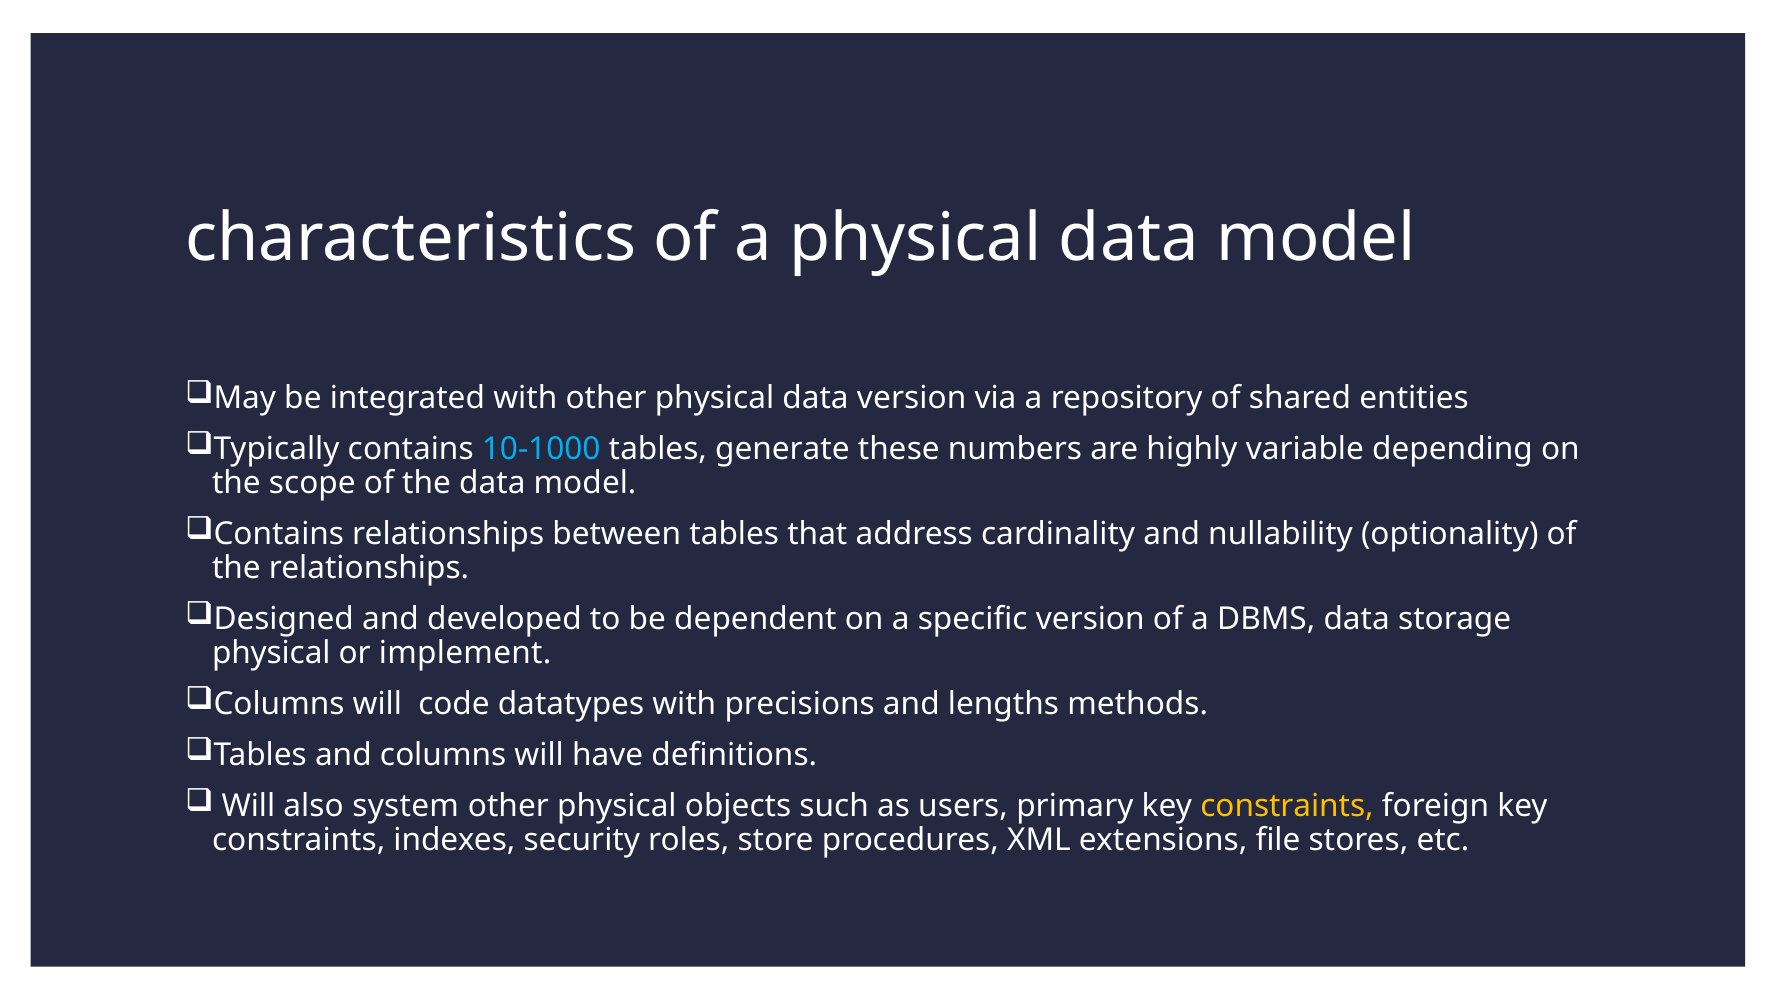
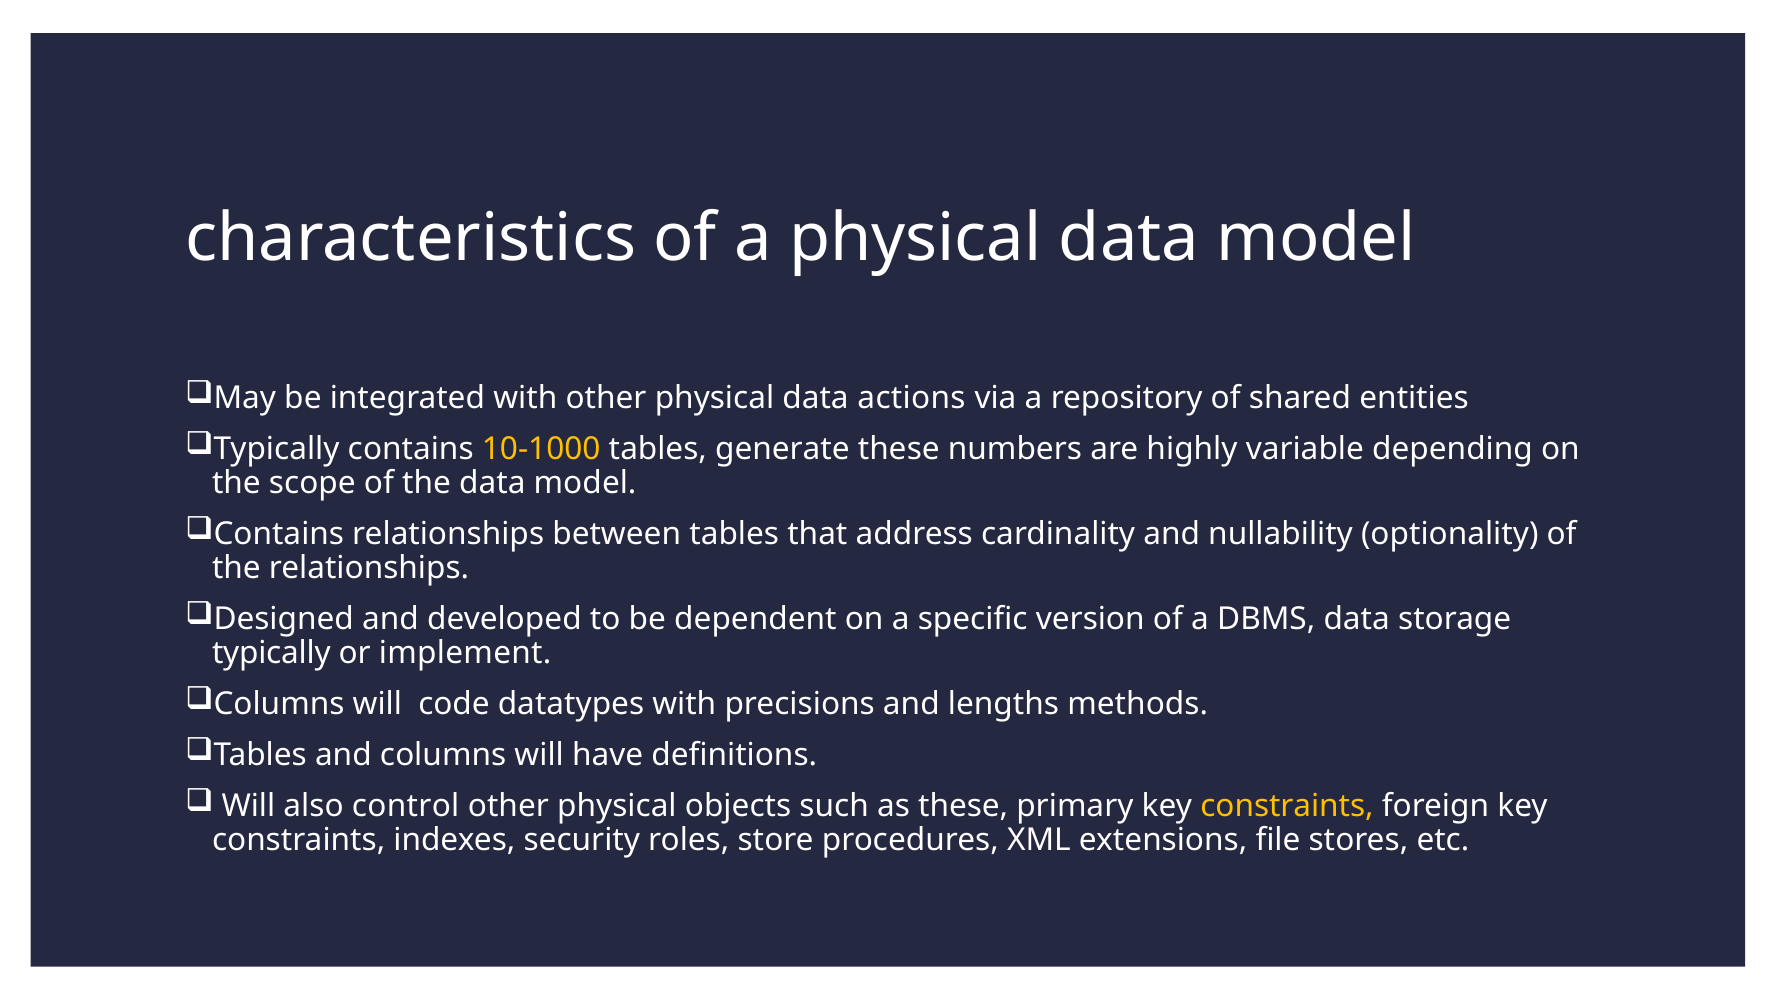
data version: version -> actions (912, 398)
10-1000 colour: light blue -> yellow (541, 449)
physical: physical -> typically (271, 653)
system: system -> control (406, 806)
as users: users -> these (963, 806)
